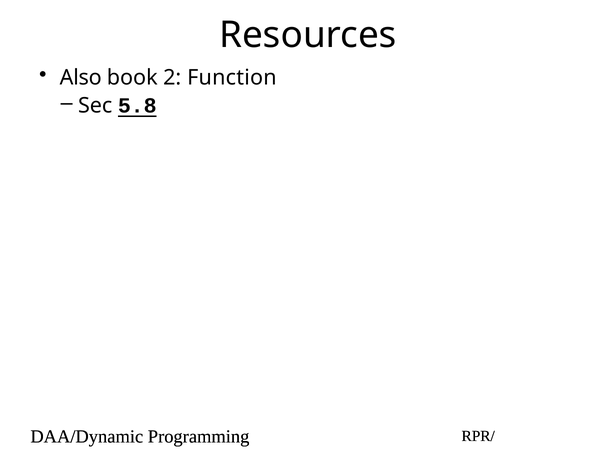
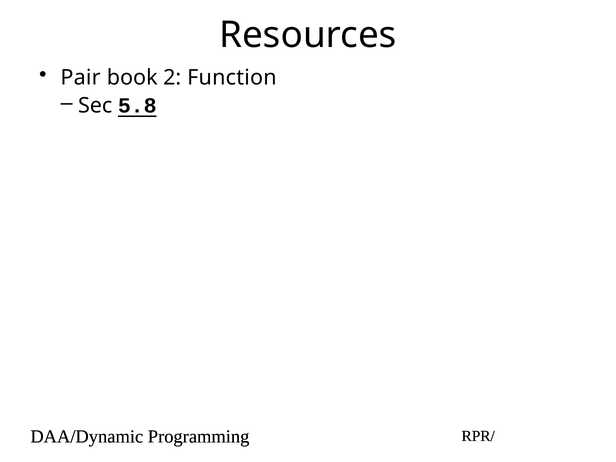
Also: Also -> Pair (81, 78)
